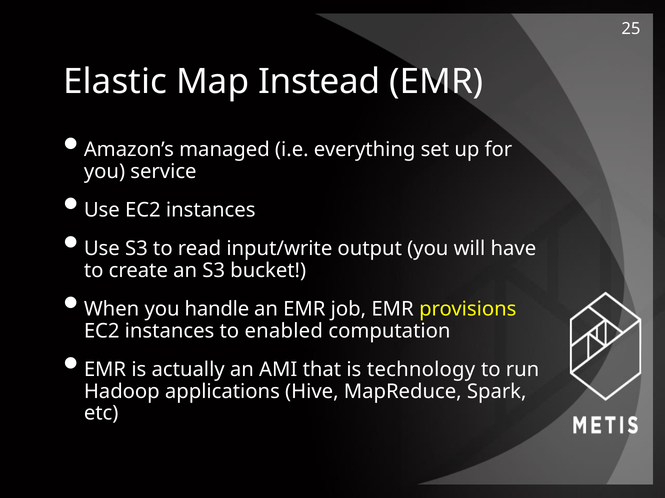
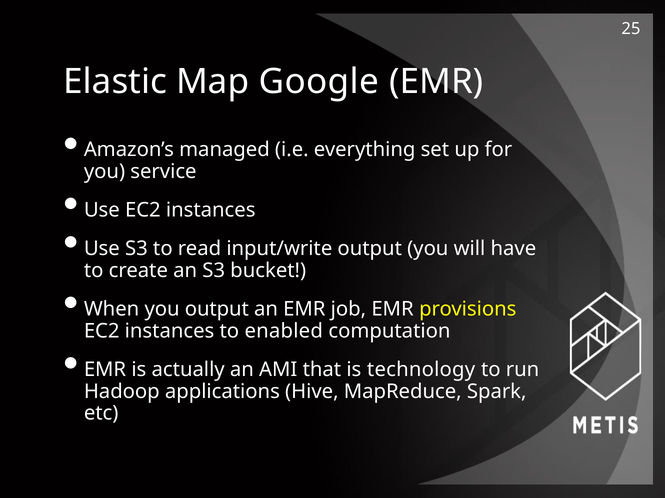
Instead: Instead -> Google (319, 82)
you handle: handle -> output (217, 310)
